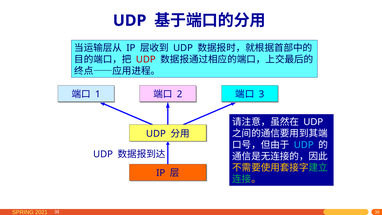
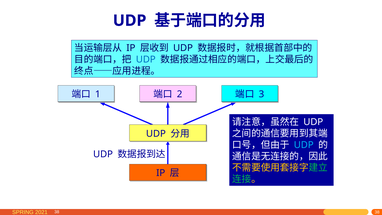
UDP colour: red -> blue (146, 59)
